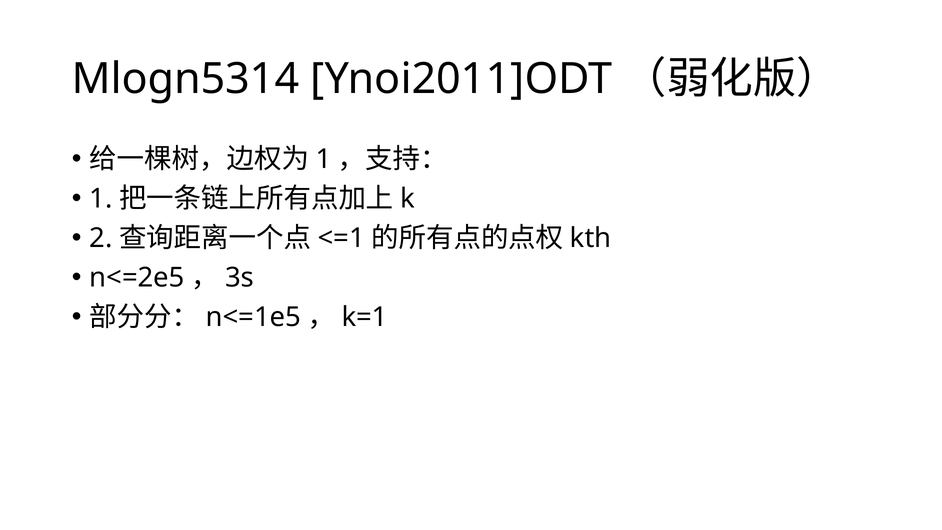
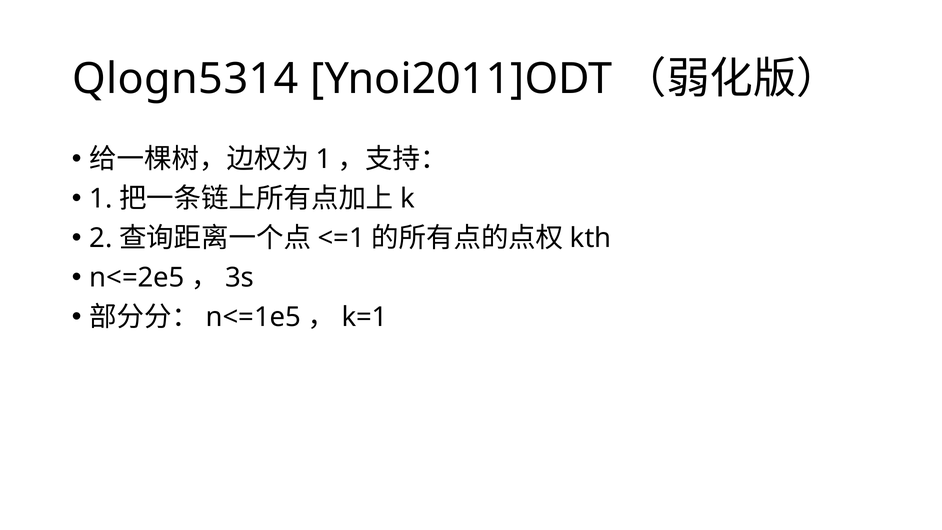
Mlogn5314: Mlogn5314 -> Qlogn5314 (185, 79)
